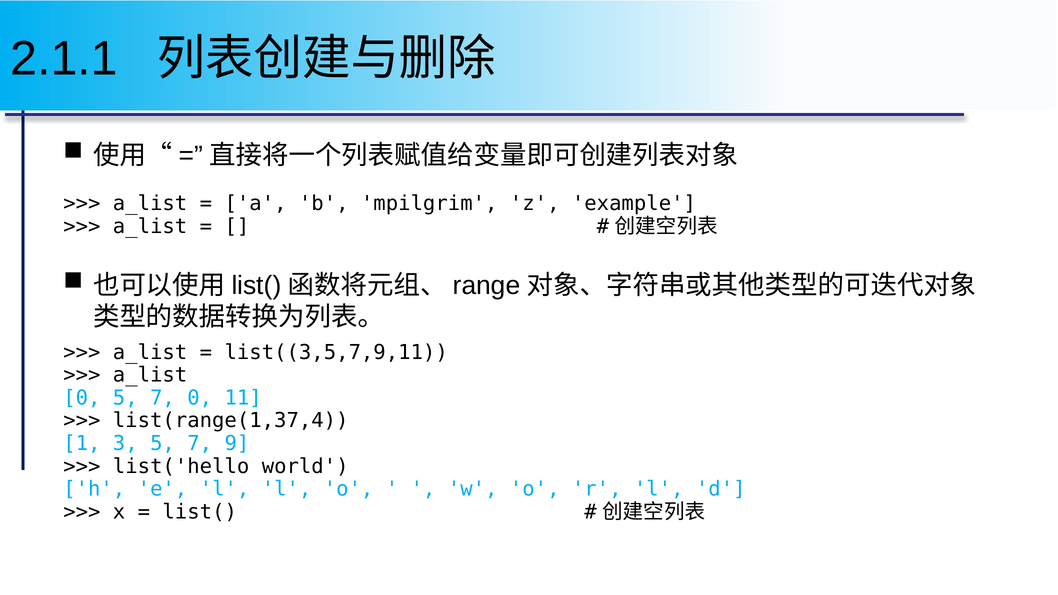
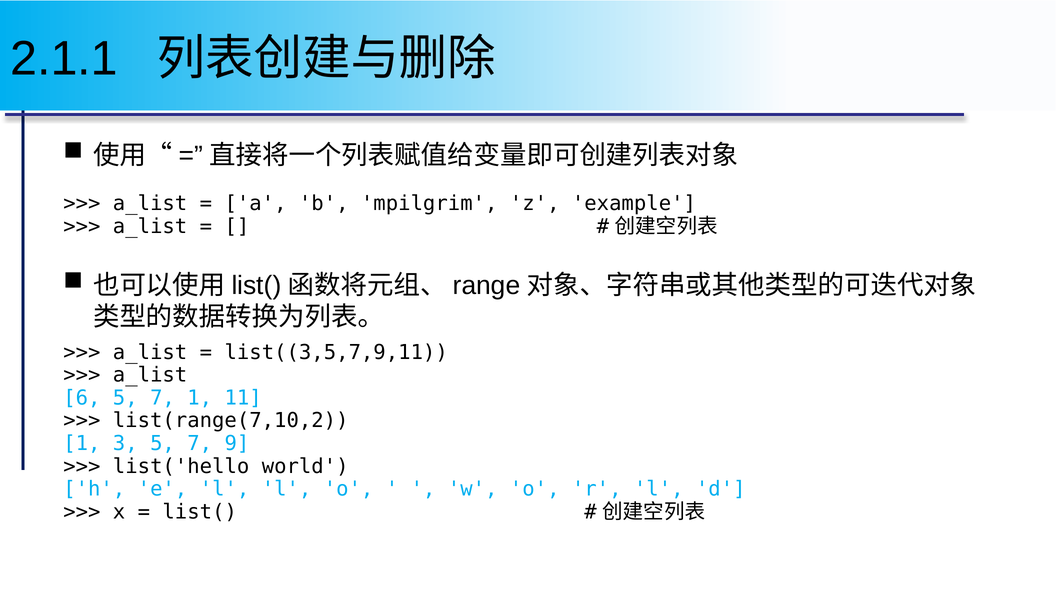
0: 0 -> 6 (82, 398)
7 0: 0 -> 1 (200, 398)
list(range(1,37,4: list(range(1,37,4 -> list(range(7,10,2 (231, 421)
